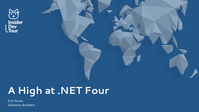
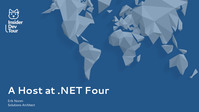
High: High -> Host (30, 91)
